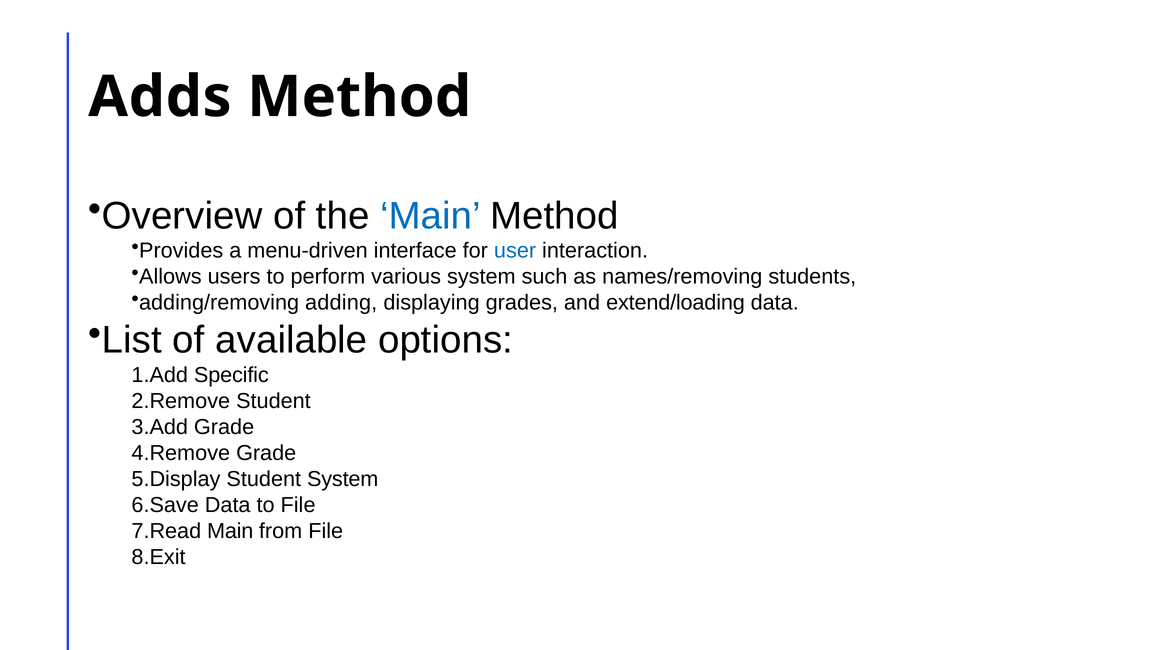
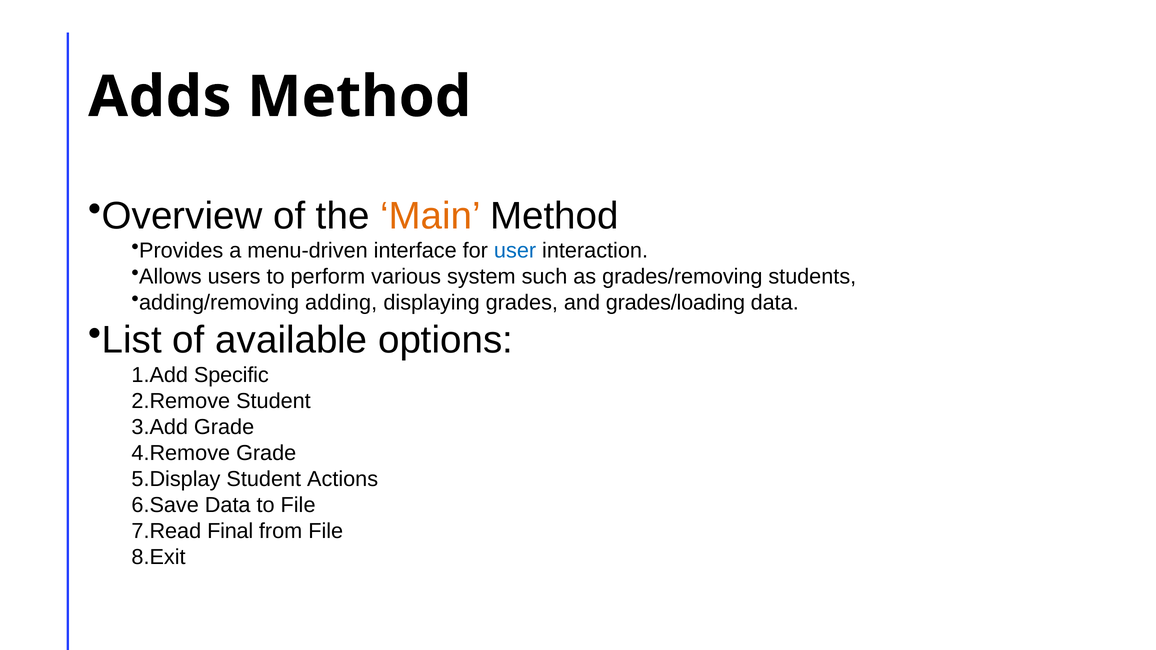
Main colour: blue -> orange (431, 216)
names/removing: names/removing -> grades/removing (682, 277)
extend/loading: extend/loading -> grades/loading (676, 303)
Student System: System -> Actions (343, 479)
Main: Main -> Final (230, 531)
